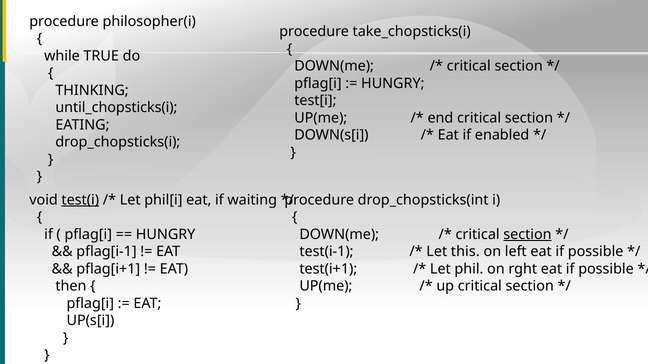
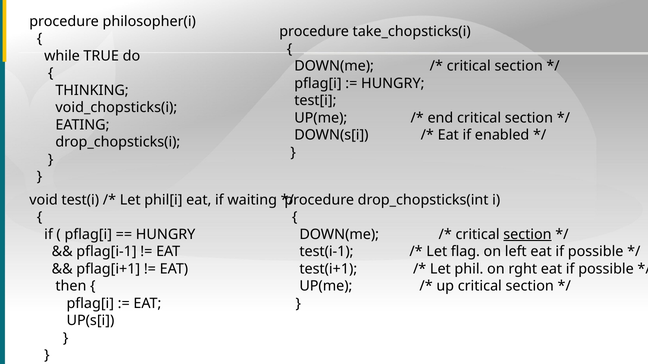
until_chopsticks(i: until_chopsticks(i -> void_chopsticks(i (116, 108)
test(i underline: present -> none (80, 200)
this: this -> flag (465, 252)
